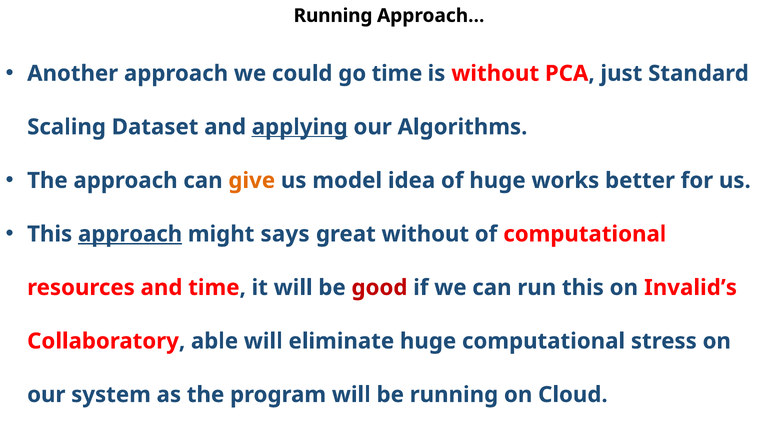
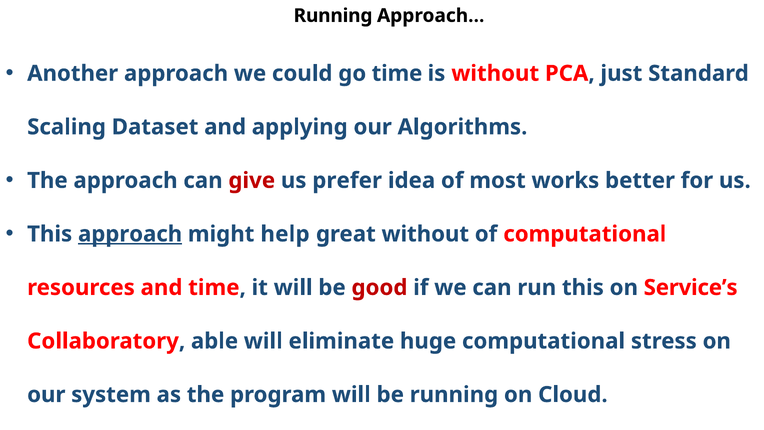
applying underline: present -> none (300, 127)
give colour: orange -> red (252, 180)
model: model -> prefer (347, 180)
of huge: huge -> most (497, 180)
says: says -> help (285, 234)
Invalid’s: Invalid’s -> Service’s (691, 287)
